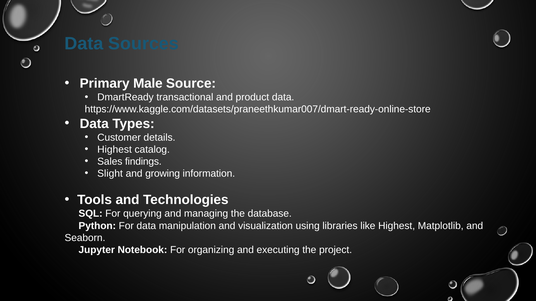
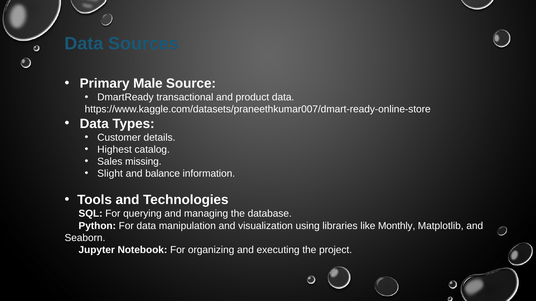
findings: findings -> missing (143, 162)
growing: growing -> balance (163, 174)
like Highest: Highest -> Monthly (397, 226)
